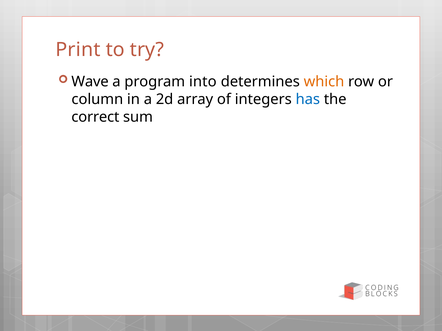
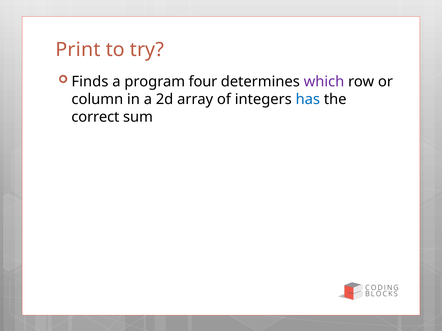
Wave: Wave -> Finds (90, 82)
into: into -> four (203, 82)
which colour: orange -> purple (324, 82)
